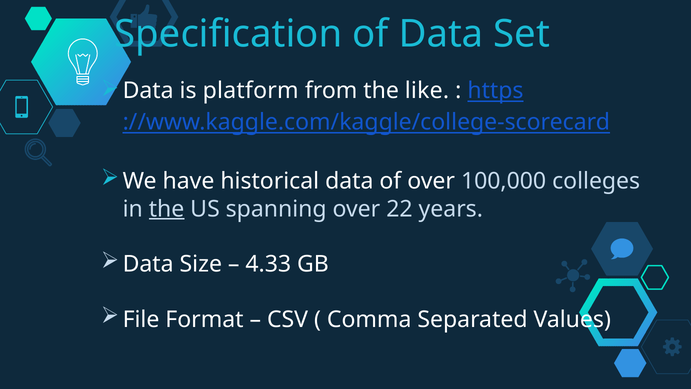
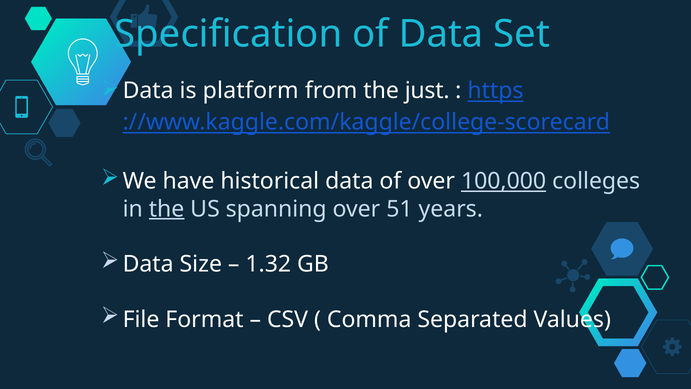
like: like -> just (427, 91)
100,000 underline: none -> present (504, 181)
22: 22 -> 51 (399, 209)
4.33: 4.33 -> 1.32 (268, 264)
